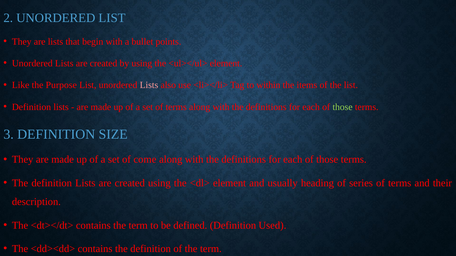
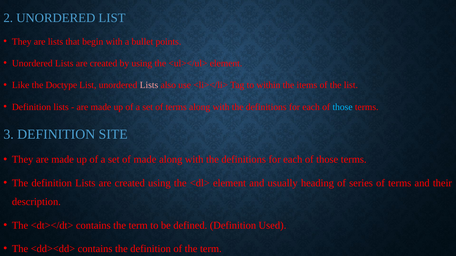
Purpose: Purpose -> Doctype (61, 85)
those colour: light green -> light blue (343, 107)
SIZE: SIZE -> SITE (113, 134)
of come: come -> made (145, 160)
